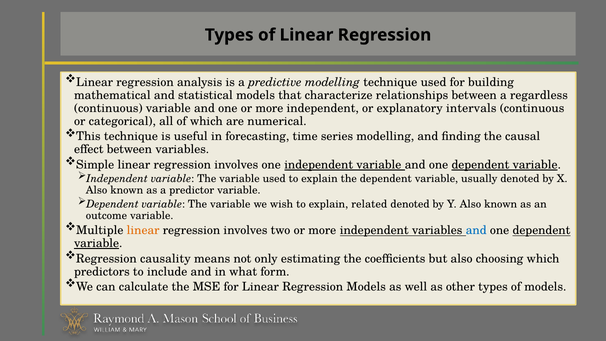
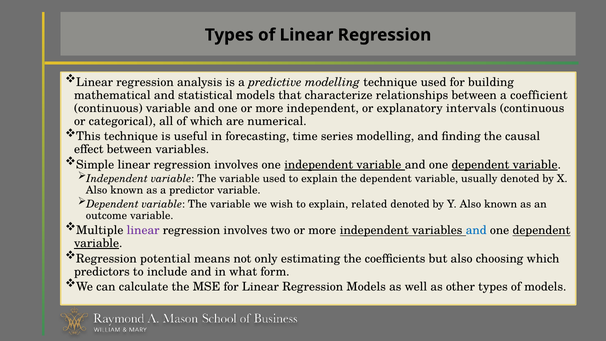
regardless: regardless -> coefficient (539, 95)
linear colour: orange -> purple (143, 230)
causality: causality -> potential (165, 258)
